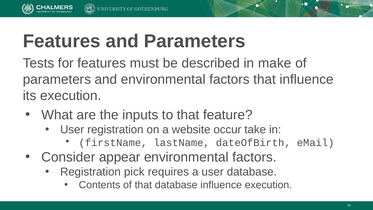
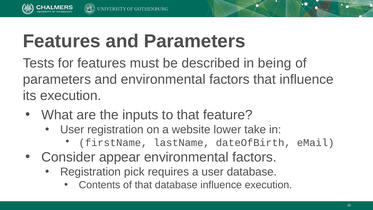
make: make -> being (275, 63)
occur: occur -> lower (227, 130)
